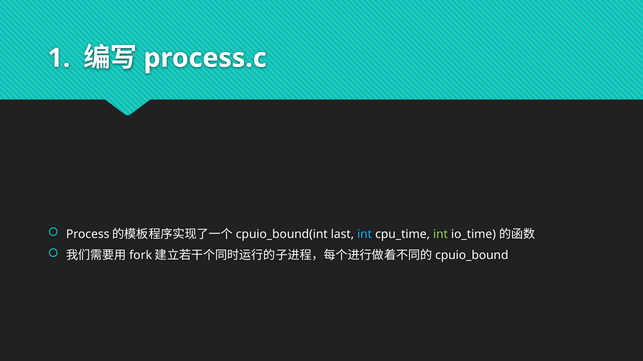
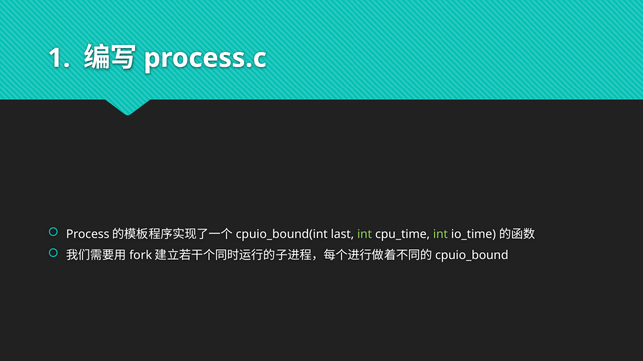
int colour: light blue -> light green (365, 235)
